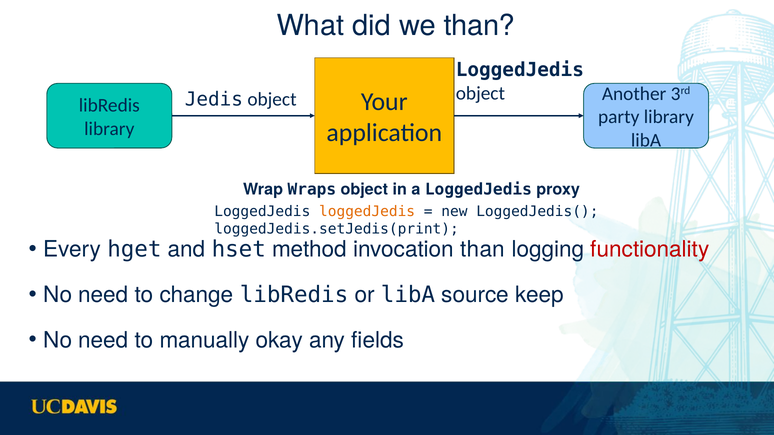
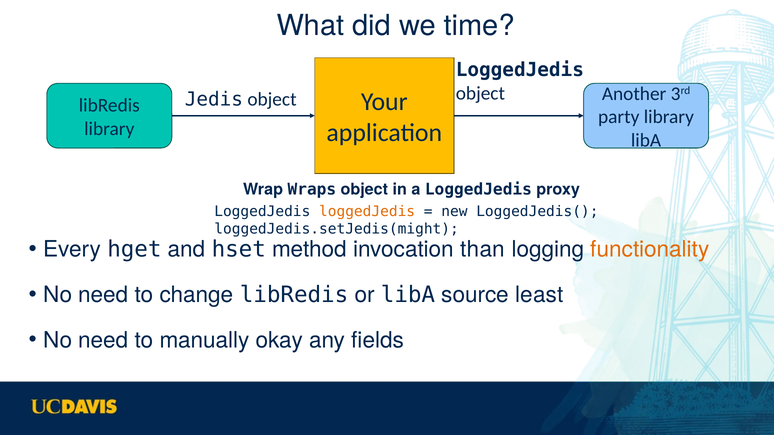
we than: than -> time (479, 26)
loggedJedis.setJedis(print: loggedJedis.setJedis(print -> loggedJedis.setJedis(might (337, 229)
functionality colour: red -> orange (650, 250)
keep: keep -> least (539, 295)
